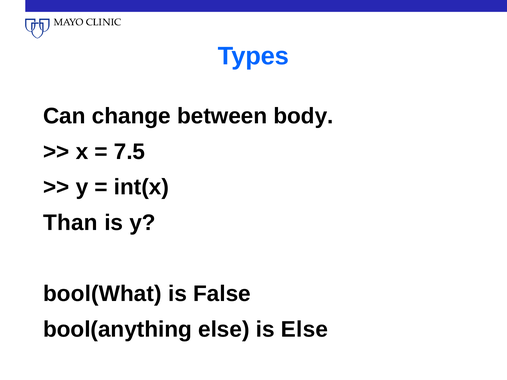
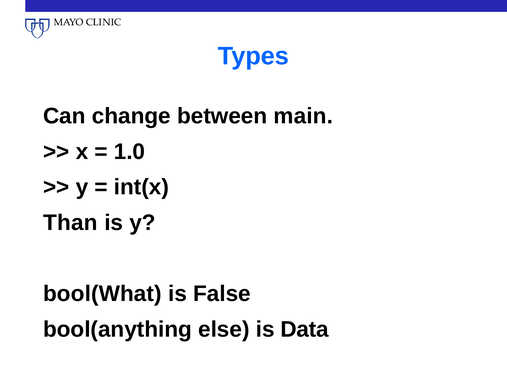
body: body -> main (303, 116)
7.5: 7.5 -> 1.0 (129, 152)
is Else: Else -> Data (305, 330)
